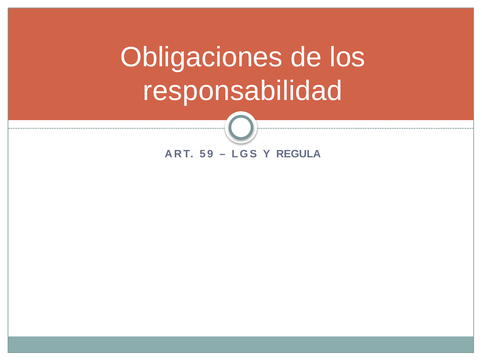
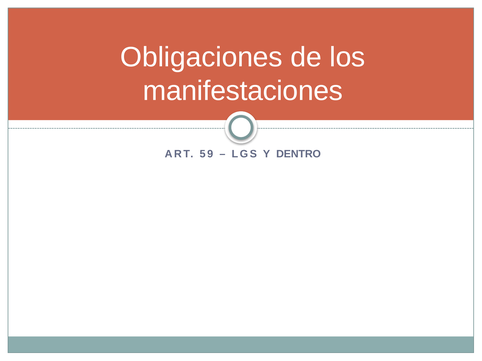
responsabilidad: responsabilidad -> manifestaciones (243, 91)
REGULA: REGULA -> DENTRO (299, 154)
